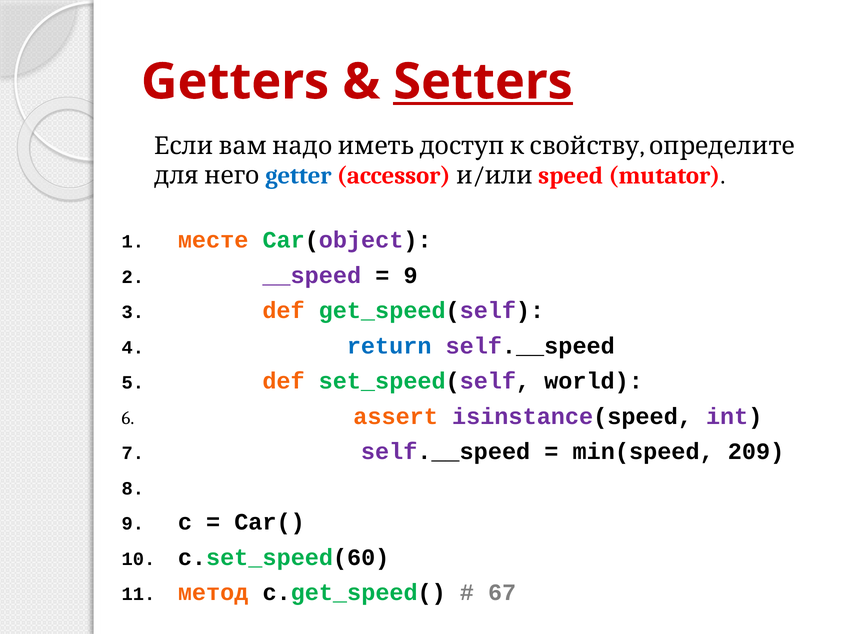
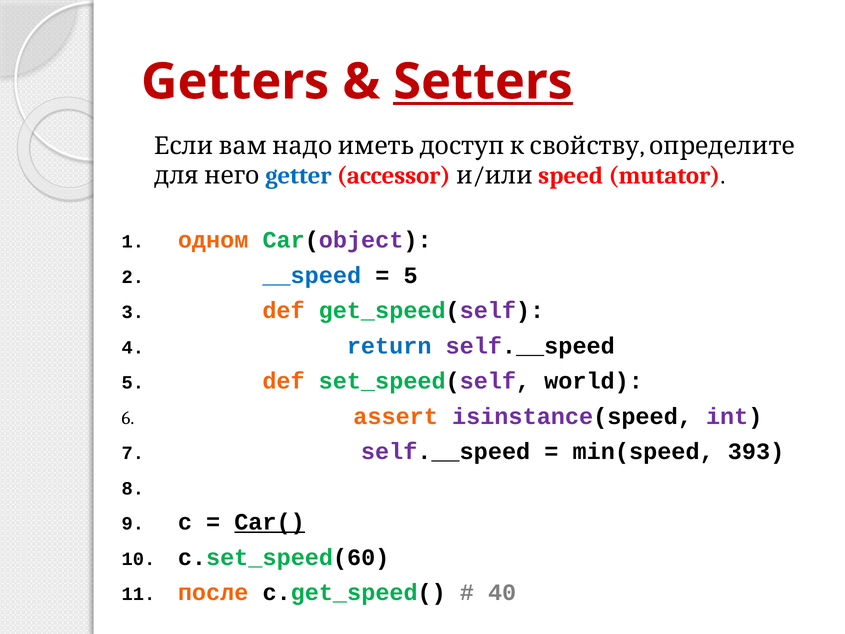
месте: месте -> одном (213, 240)
__speed colour: purple -> blue (312, 275)
9: 9 -> 5 (411, 275)
209: 209 -> 393 (756, 451)
Car( underline: none -> present (270, 522)
метод: метод -> после (213, 592)
67: 67 -> 40 (502, 592)
